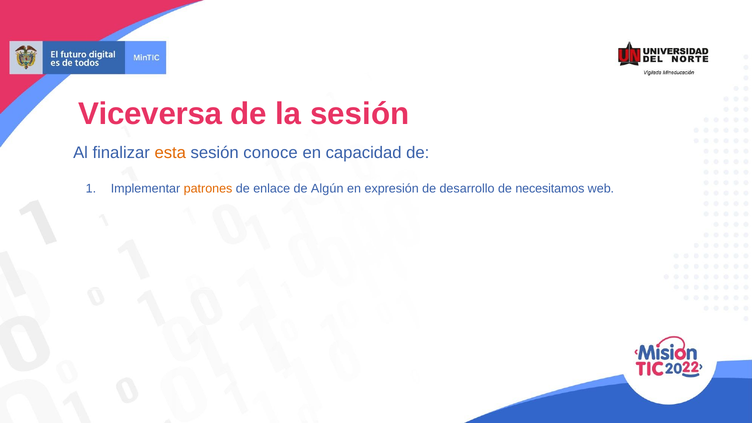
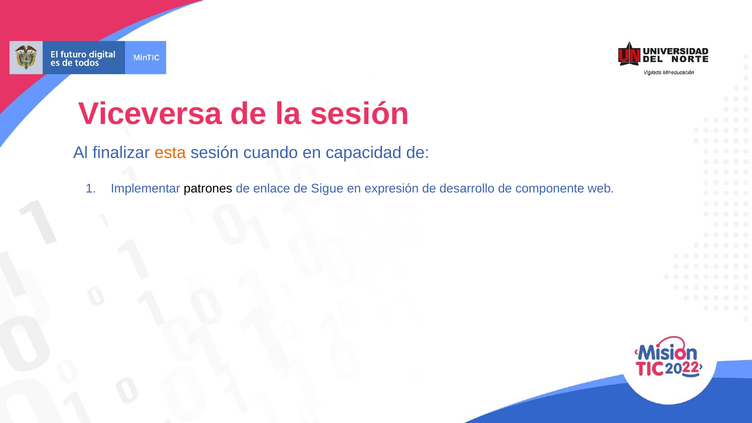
conoce: conoce -> cuando (271, 153)
patrones colour: orange -> black (208, 188)
Algún: Algún -> Sigue (327, 188)
necesitamos: necesitamos -> componente (550, 188)
